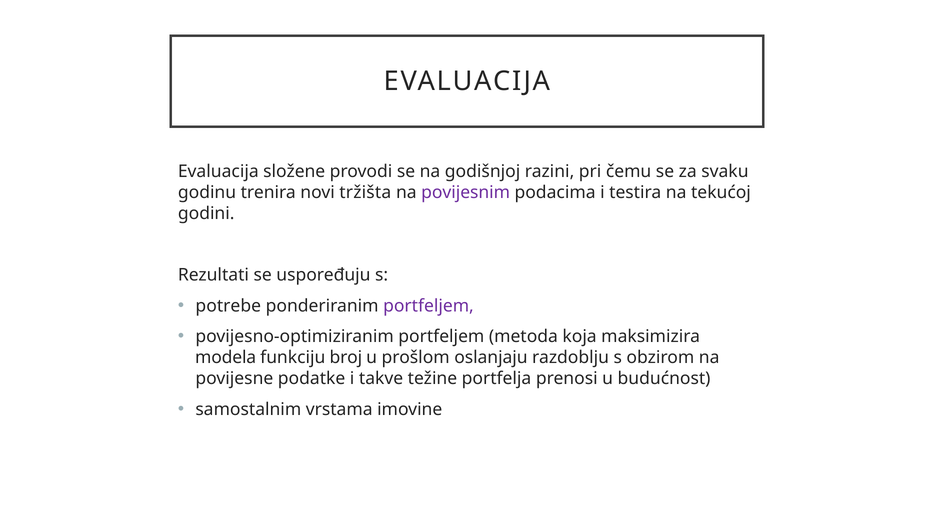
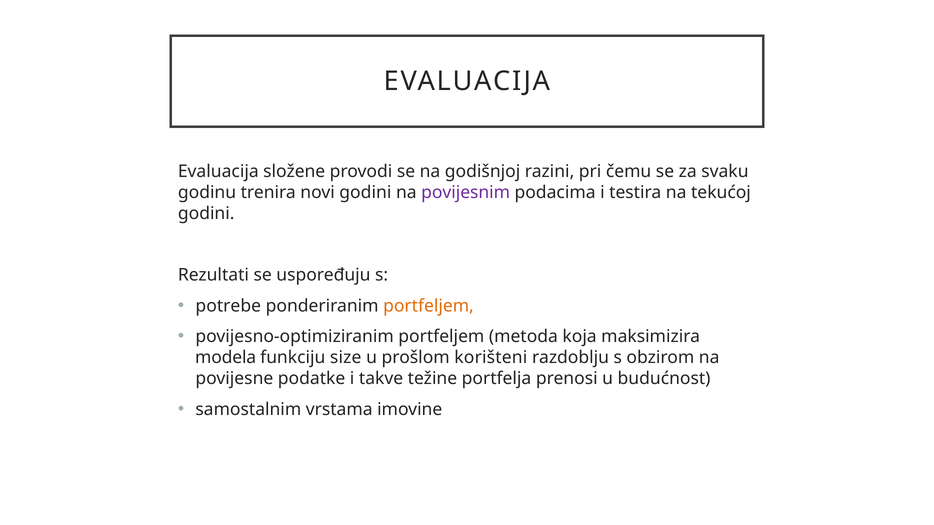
novi tržišta: tržišta -> godini (365, 193)
portfeljem colour: purple -> orange (428, 306)
broj: broj -> size (346, 358)
oslanjaju: oslanjaju -> korišteni (491, 358)
